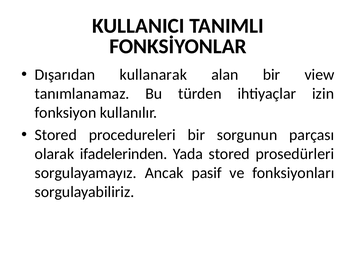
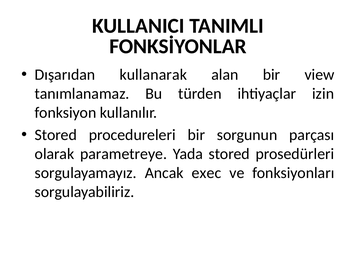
ifadelerinden: ifadelerinden -> parametreye (124, 154)
pasif: pasif -> exec (206, 173)
